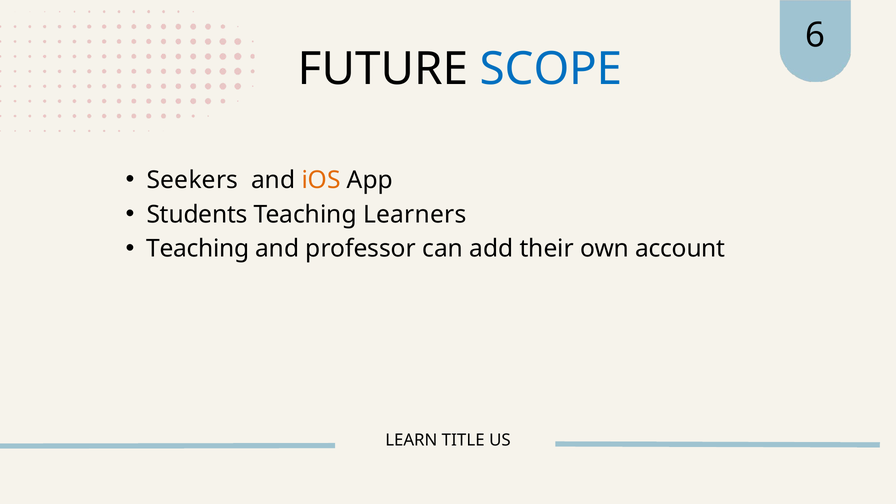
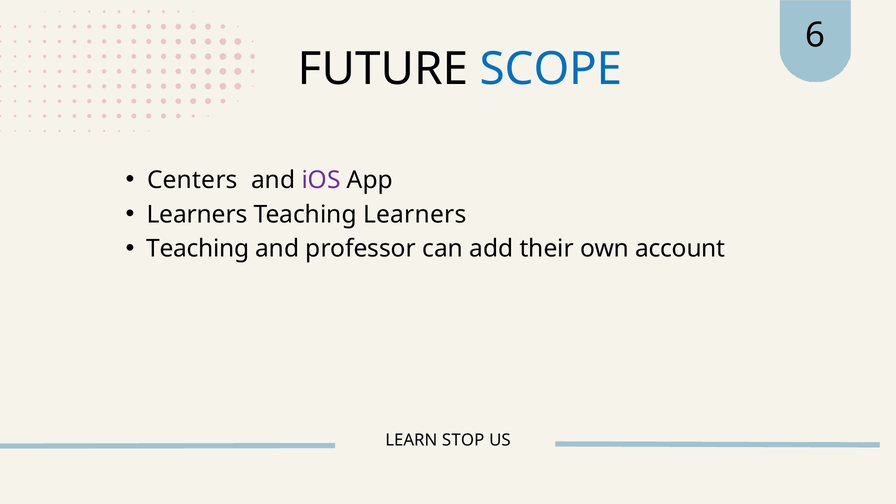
Seekers: Seekers -> Centers (192, 180)
iOS colour: orange -> purple (321, 180)
Students: Students -> Learners (197, 214)
TITLE: TITLE -> STOP (463, 440)
